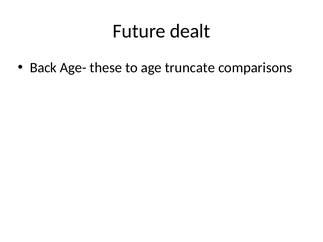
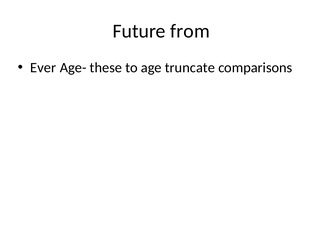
dealt: dealt -> from (190, 31)
Back: Back -> Ever (43, 68)
